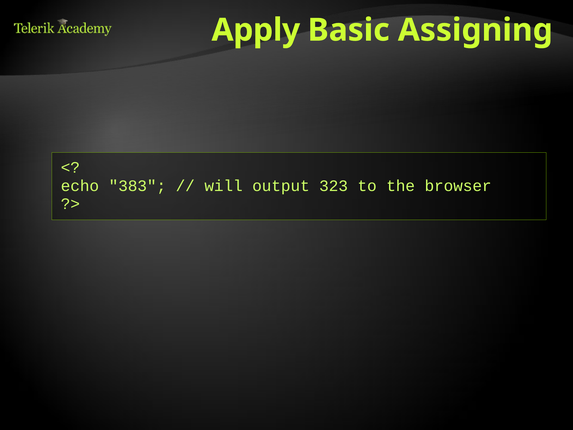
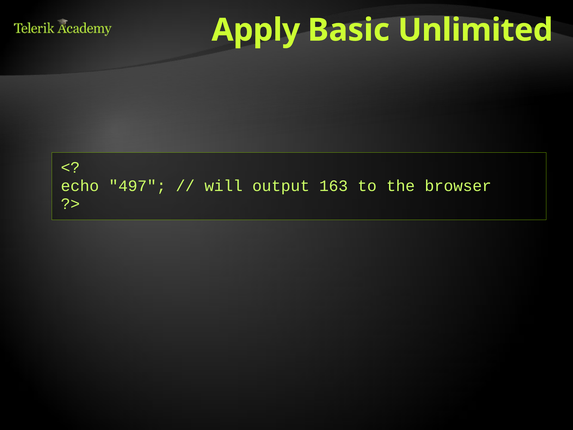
Assigning: Assigning -> Unlimited (475, 30)
383: 383 -> 497 (137, 186)
323: 323 -> 163 (334, 186)
